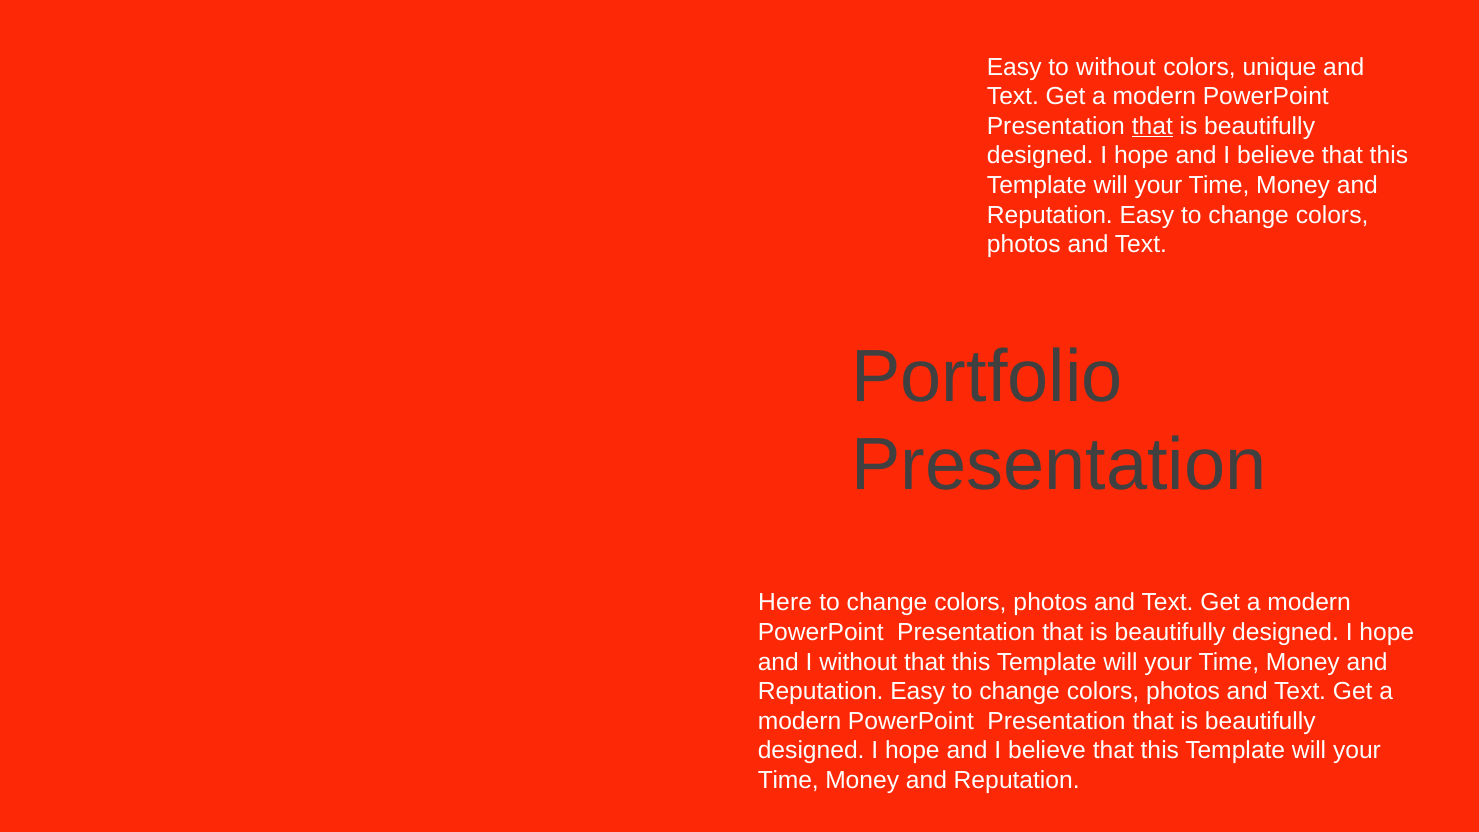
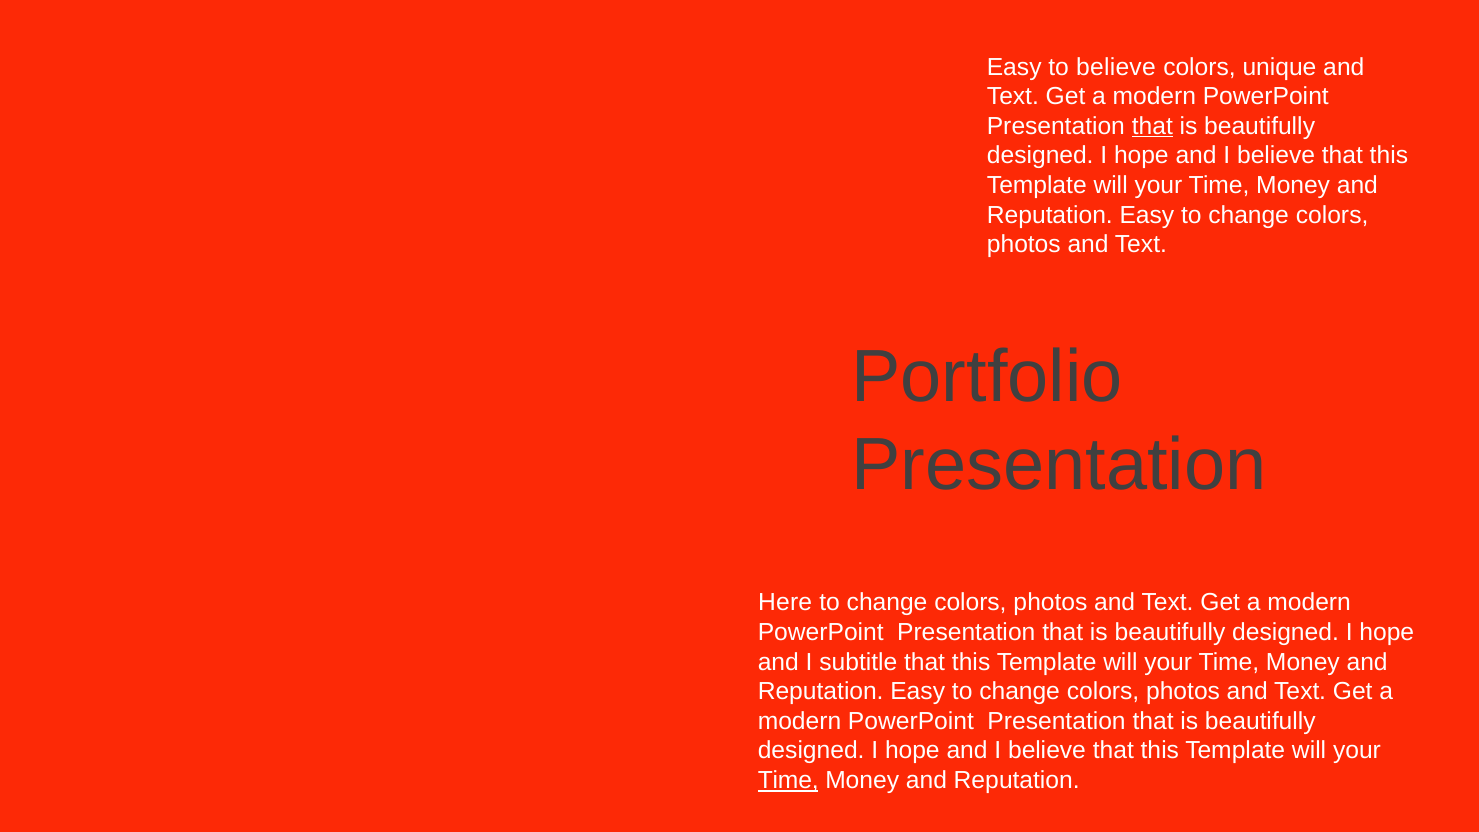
to without: without -> believe (1116, 67)
I without: without -> subtitle (858, 662)
Time underline: none -> present (788, 780)
